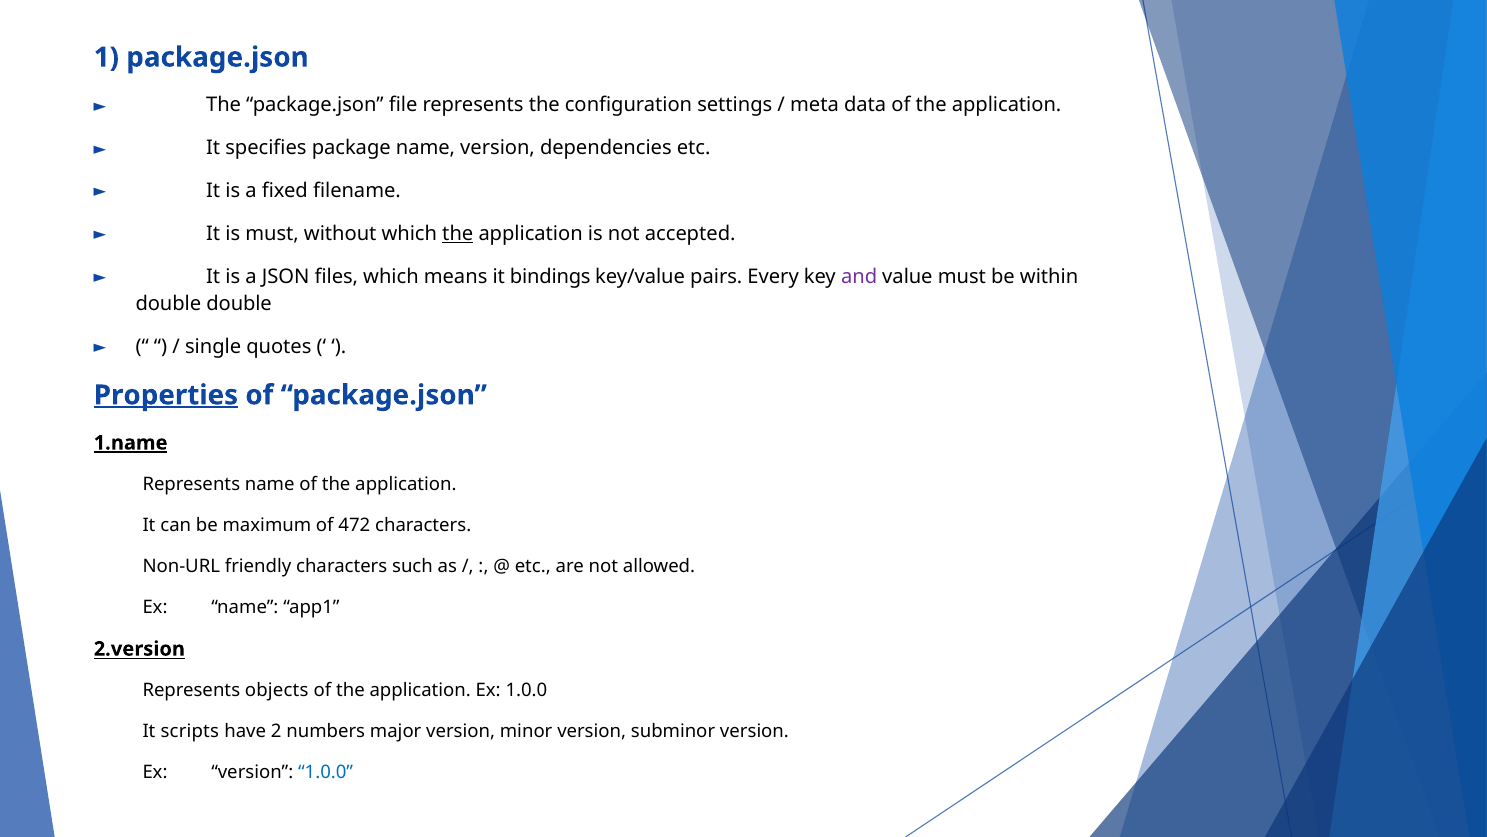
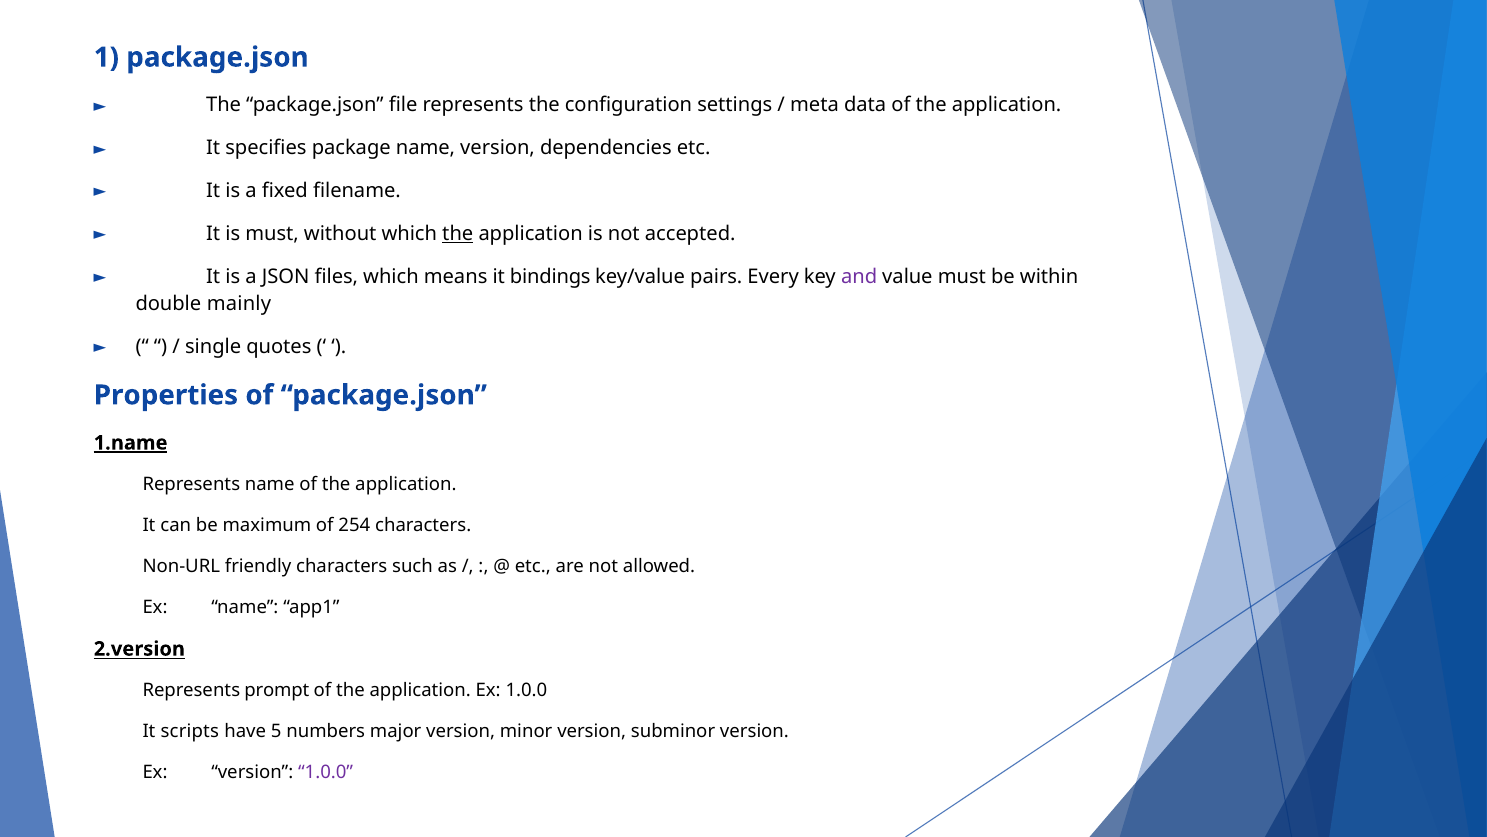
double double: double -> mainly (239, 304)
Properties underline: present -> none (166, 395)
472: 472 -> 254 (354, 525)
objects: objects -> prompt (277, 690)
2: 2 -> 5 (276, 731)
1.0.0 colour: blue -> purple (326, 772)
